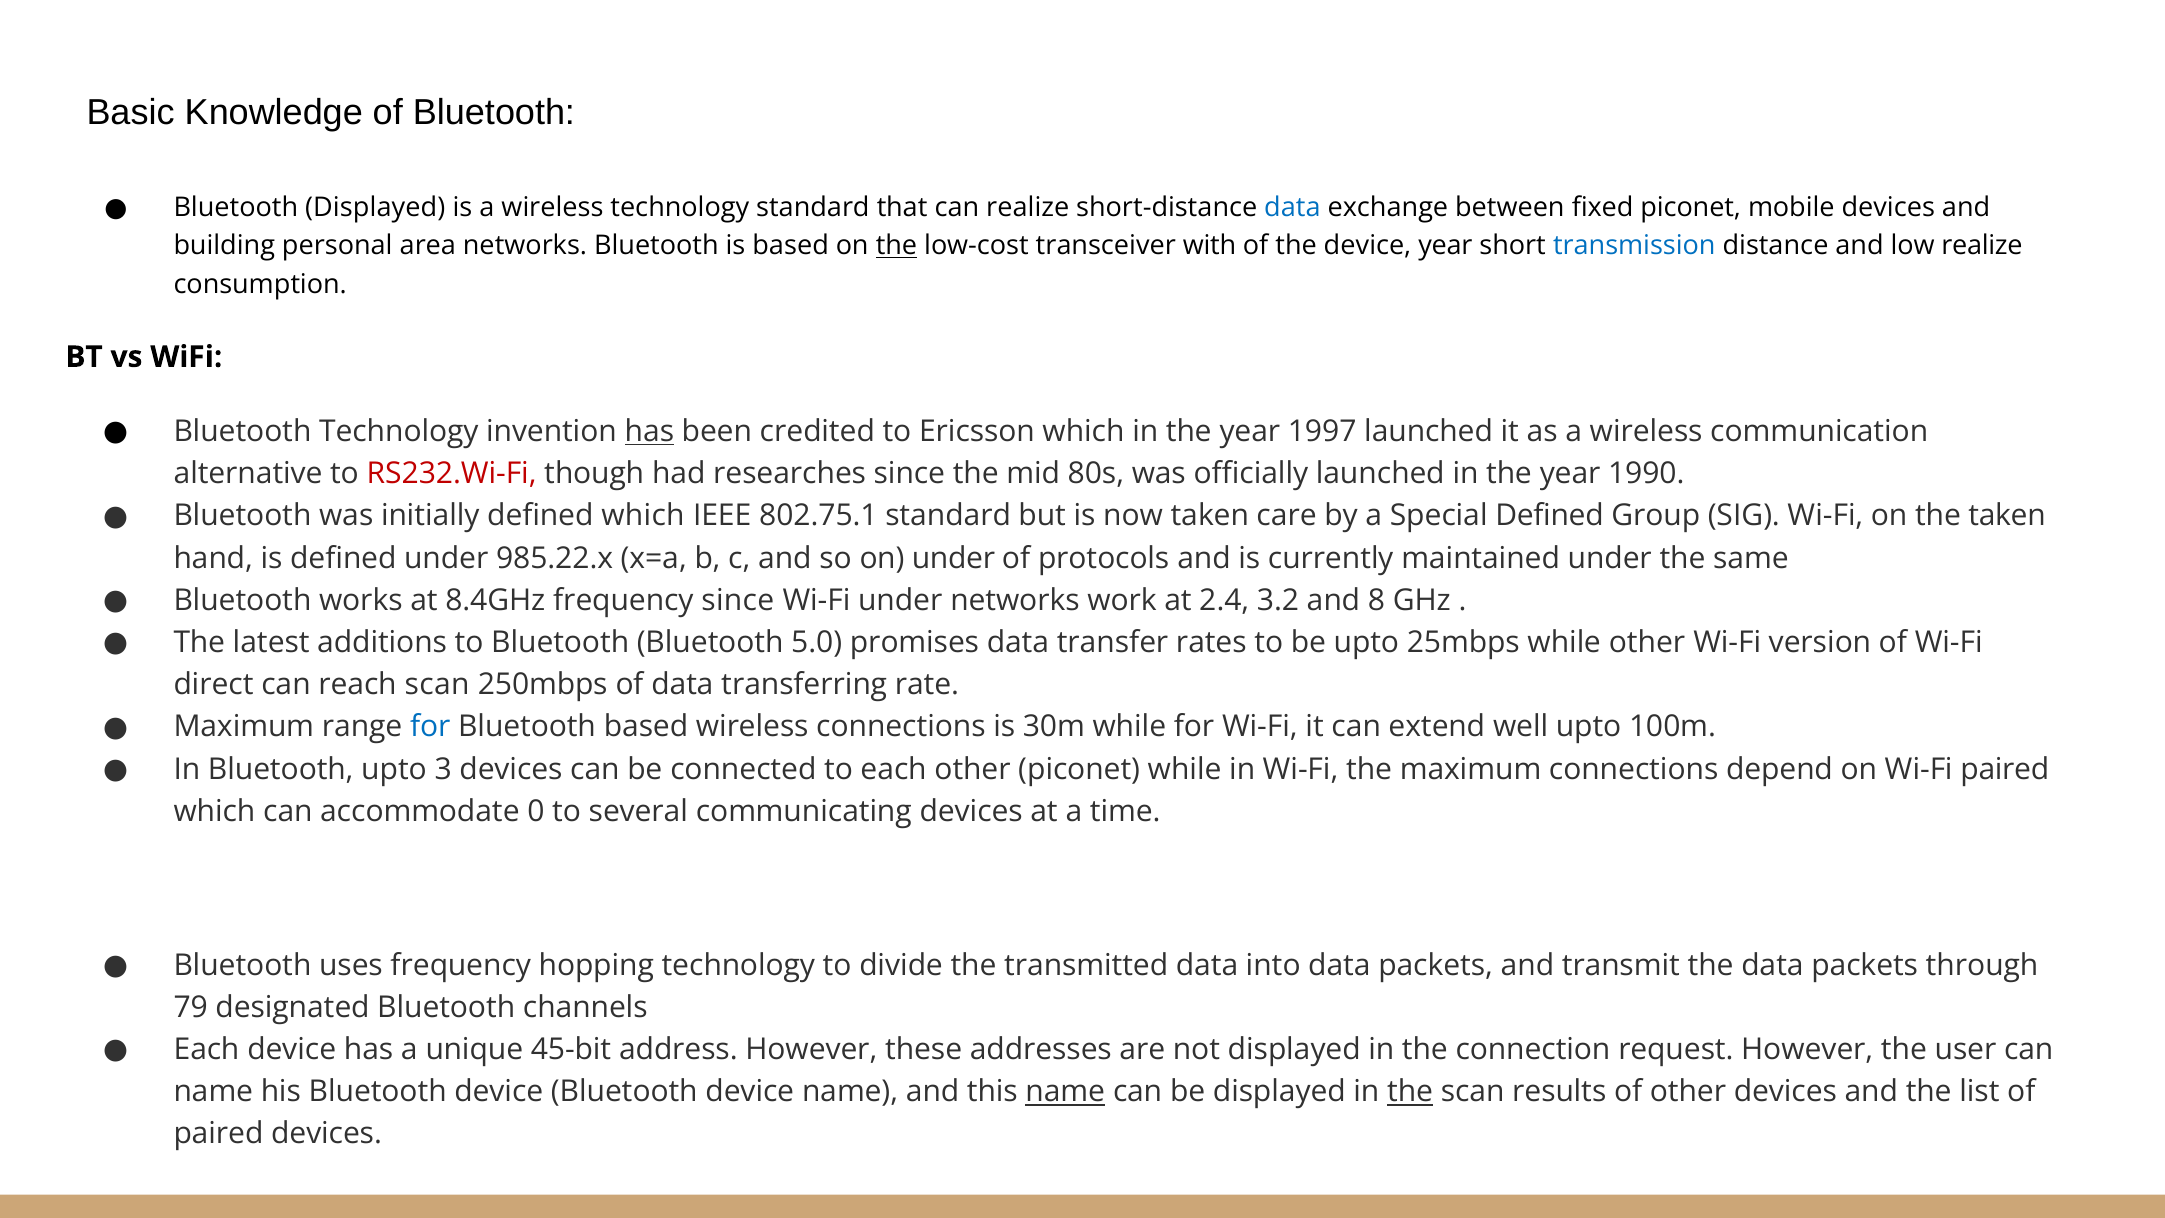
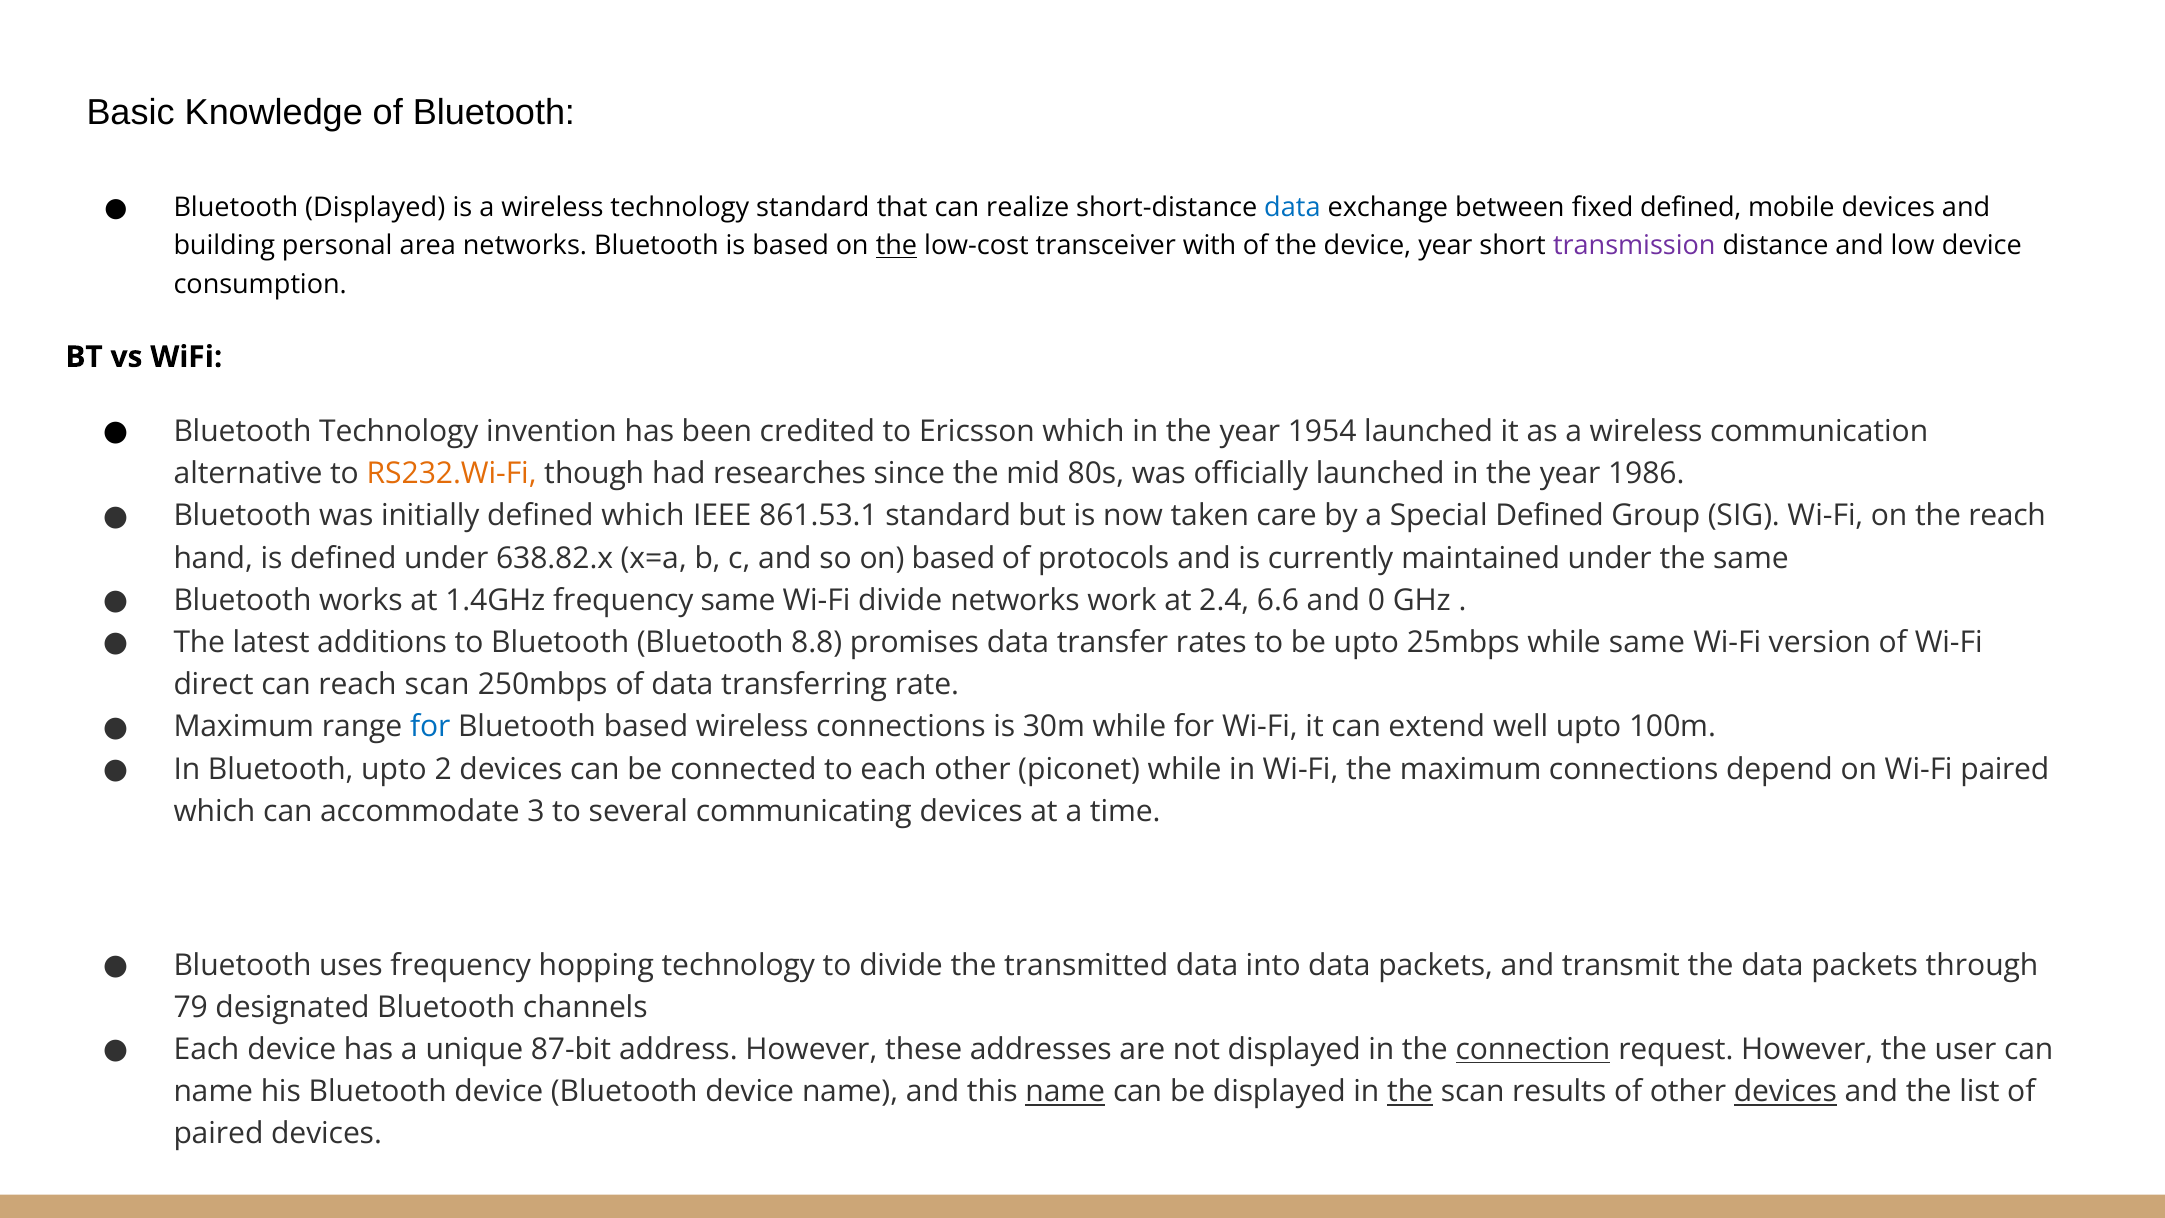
fixed piconet: piconet -> defined (1691, 208)
transmission colour: blue -> purple (1634, 246)
low realize: realize -> device (1982, 246)
has underline: present -> none (649, 432)
1997: 1997 -> 1954 (1322, 432)
RS232.Wi-Fi colour: red -> orange (452, 474)
1990: 1990 -> 1986 (1646, 474)
802.75.1: 802.75.1 -> 861.53.1 (818, 516)
the taken: taken -> reach (2007, 516)
985.22.x: 985.22.x -> 638.82.x (555, 558)
on under: under -> based (953, 558)
8.4GHz: 8.4GHz -> 1.4GHz (495, 600)
frequency since: since -> same (738, 600)
Wi-Fi under: under -> divide (900, 600)
3.2: 3.2 -> 6.6 (1278, 600)
8: 8 -> 0 (1377, 600)
5.0: 5.0 -> 8.8 (817, 642)
while other: other -> same (1647, 642)
3: 3 -> 2 (443, 769)
0: 0 -> 3 (536, 811)
45-bit: 45-bit -> 87-bit (571, 1049)
connection underline: none -> present (1533, 1049)
devices underline: none -> present (1785, 1092)
